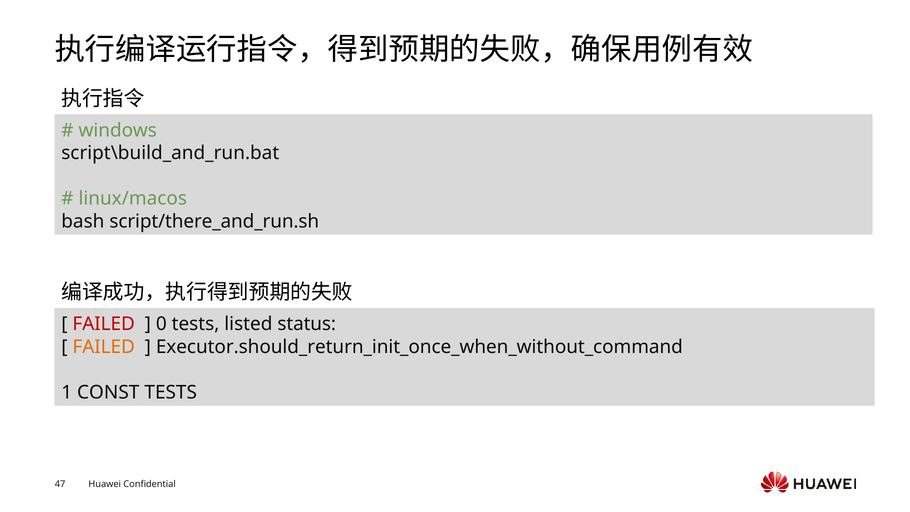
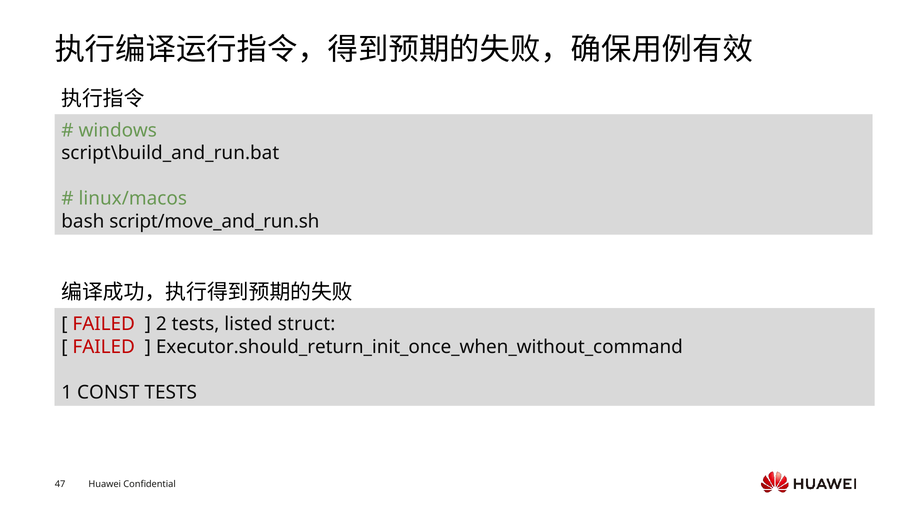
script/there_and_run.sh: script/there_and_run.sh -> script/move_and_run.sh (214, 221)
0: 0 -> 2 (161, 324)
status: status -> struct (307, 324)
FAILED colour: orange -> red (104, 347)
